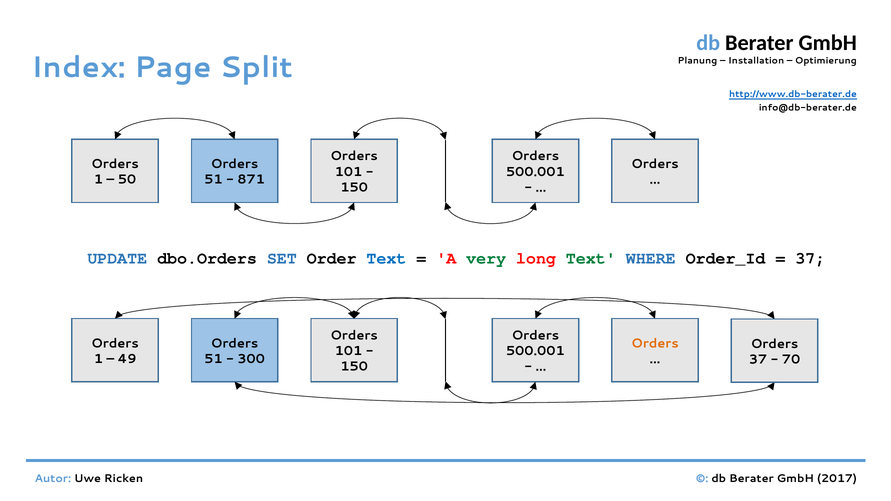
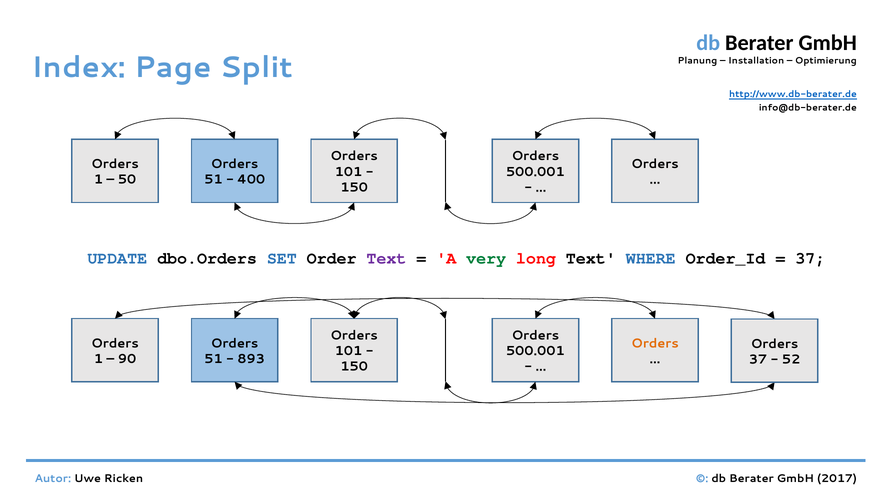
871: 871 -> 400 (251, 180)
Text colour: blue -> purple (386, 258)
Text colour: green -> black (591, 258)
49: 49 -> 90 (127, 359)
300: 300 -> 893 (251, 359)
70: 70 -> 52 (791, 359)
